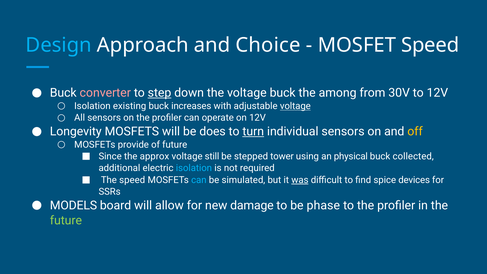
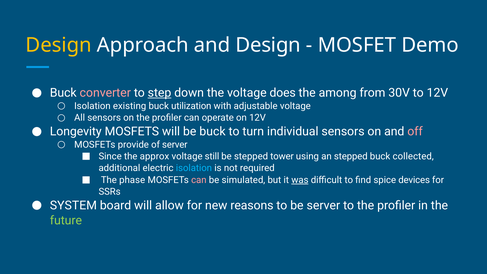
Design colour: light blue -> yellow (59, 45)
and Choice: Choice -> Design (268, 45)
MOSFET Speed: Speed -> Demo (430, 45)
voltage buck: buck -> does (283, 93)
increases: increases -> utilization (191, 106)
voltage underline: present -> none (295, 106)
be does: does -> buck (212, 131)
turn underline: present -> none (253, 131)
off colour: yellow -> pink (415, 131)
of future: future -> server (175, 145)
an physical: physical -> stepped (351, 156)
The speed: speed -> phase (132, 180)
can colour: light blue -> pink (199, 180)
MODELS: MODELS -> SYSTEM (73, 205)
damage: damage -> reasons (252, 205)
be phase: phase -> server (323, 205)
